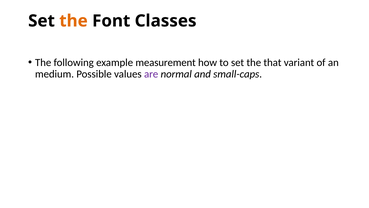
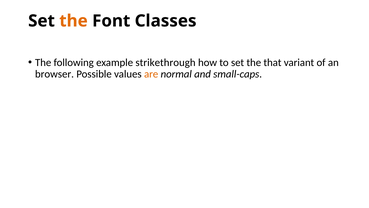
measurement: measurement -> strikethrough (166, 62)
medium: medium -> browser (54, 74)
are colour: purple -> orange (151, 74)
